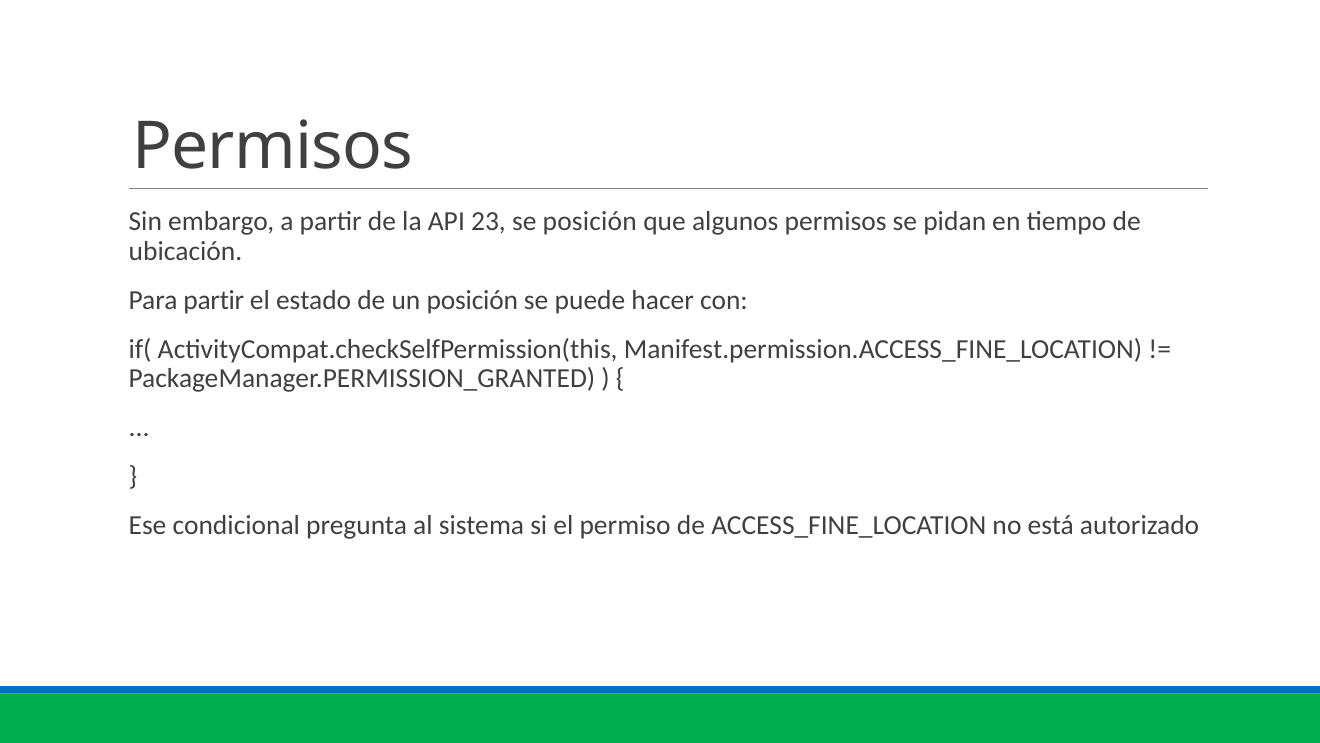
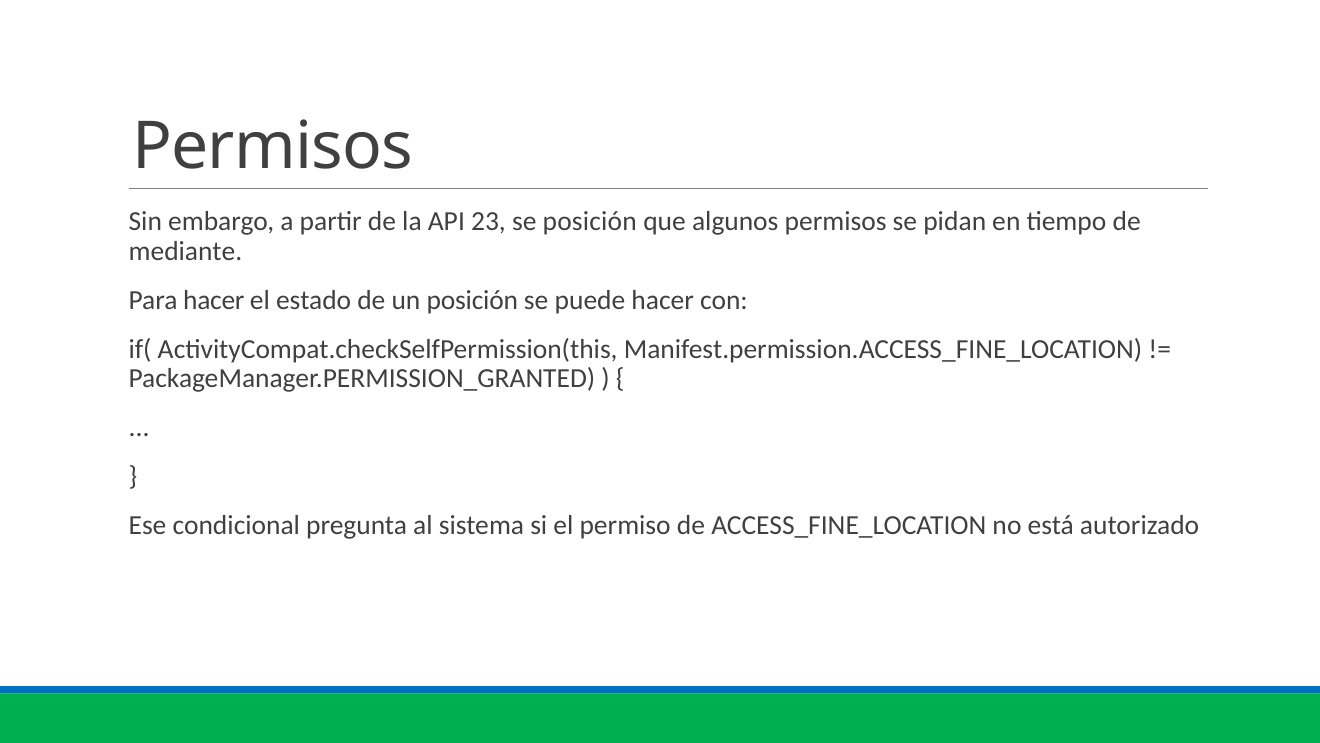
ubicación: ubicación -> mediante (185, 251)
Para partir: partir -> hacer (214, 300)
